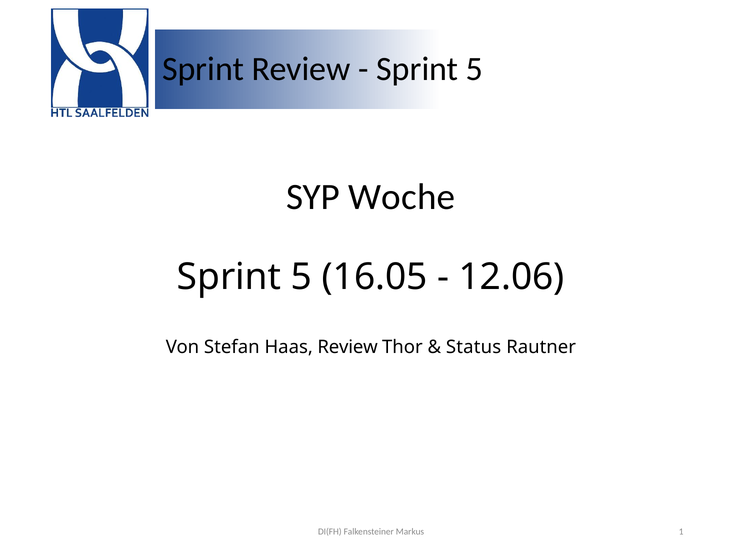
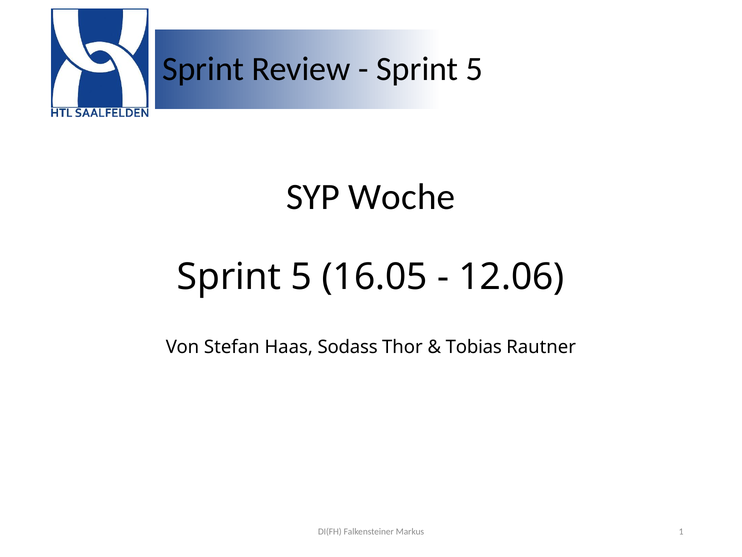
Haas Review: Review -> Sodass (348, 347)
Status: Status -> Tobias (474, 347)
